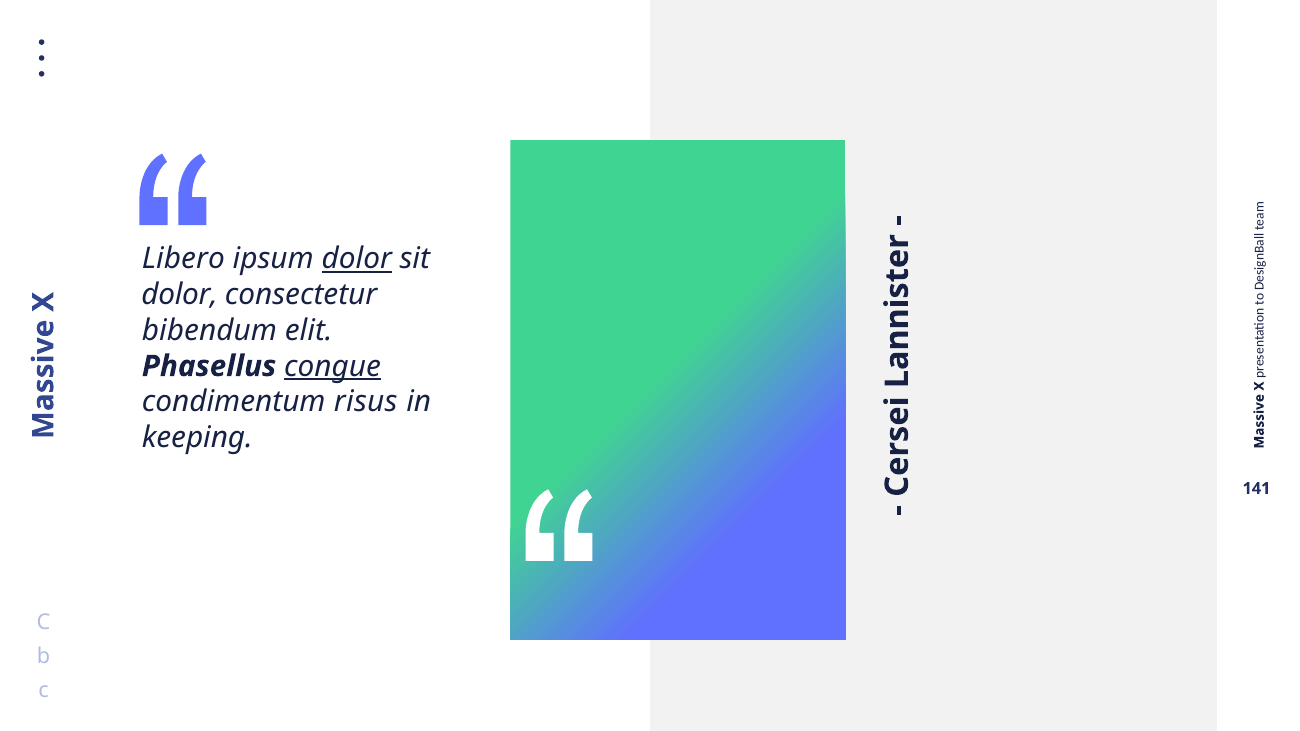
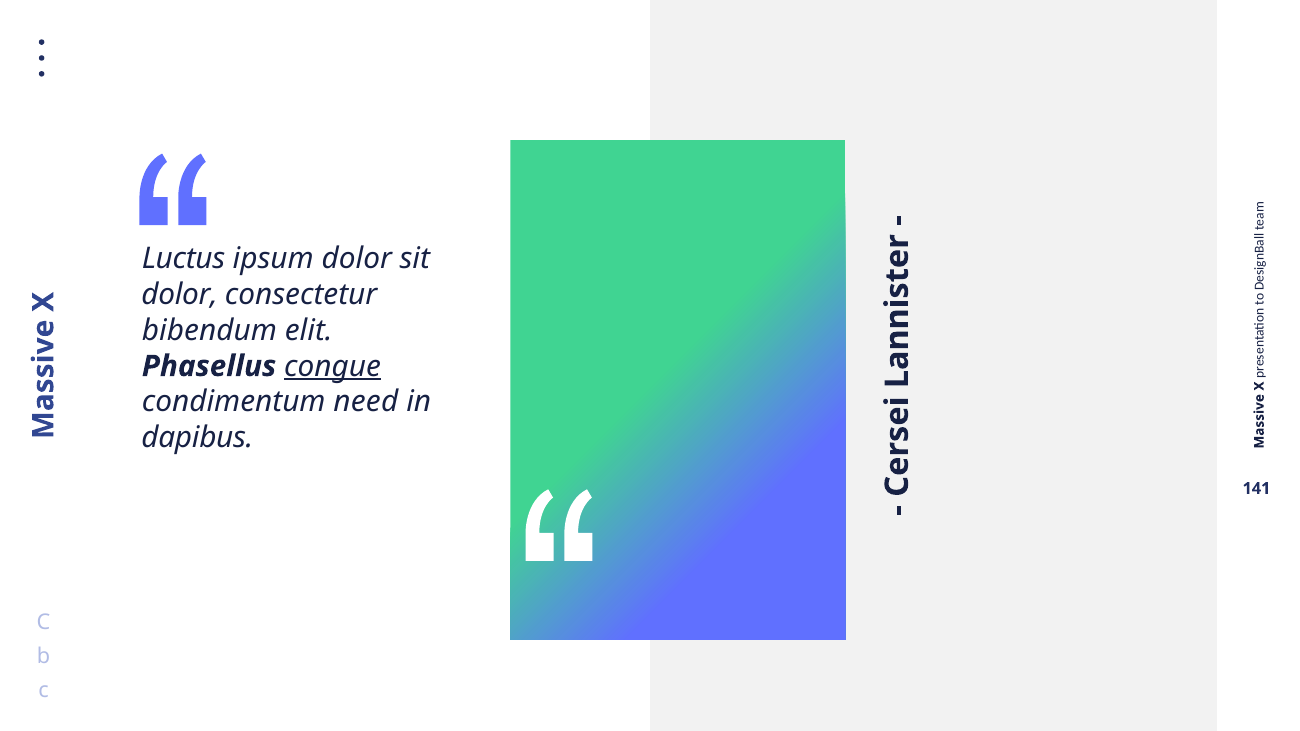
Libero: Libero -> Luctus (183, 259)
dolor underline: present -> none (357, 259)
risus: risus -> need (366, 402)
keeping: keeping -> dapibus (197, 438)
